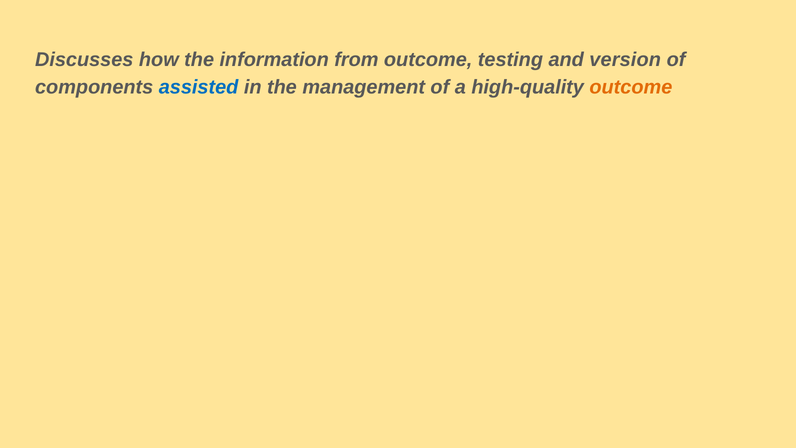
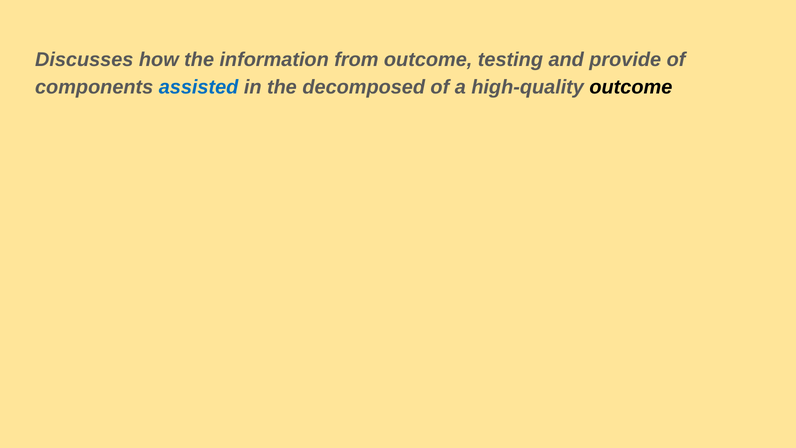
version: version -> provide (625, 59)
management: management -> decomposed (364, 87)
outcome colour: orange -> black (631, 87)
